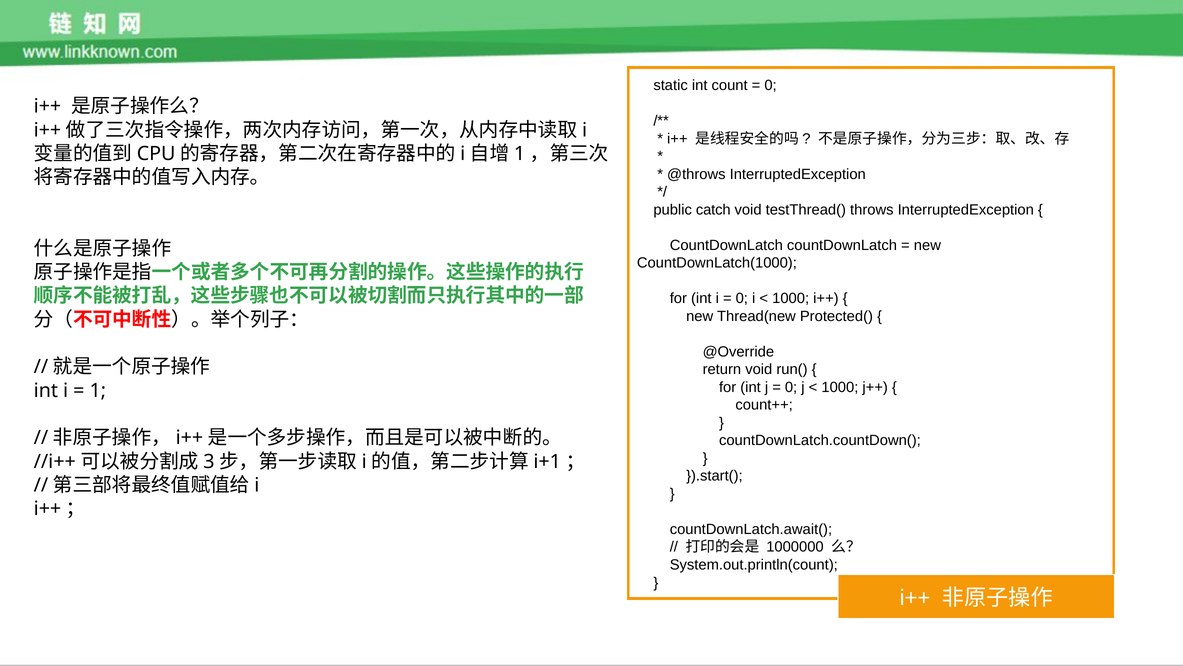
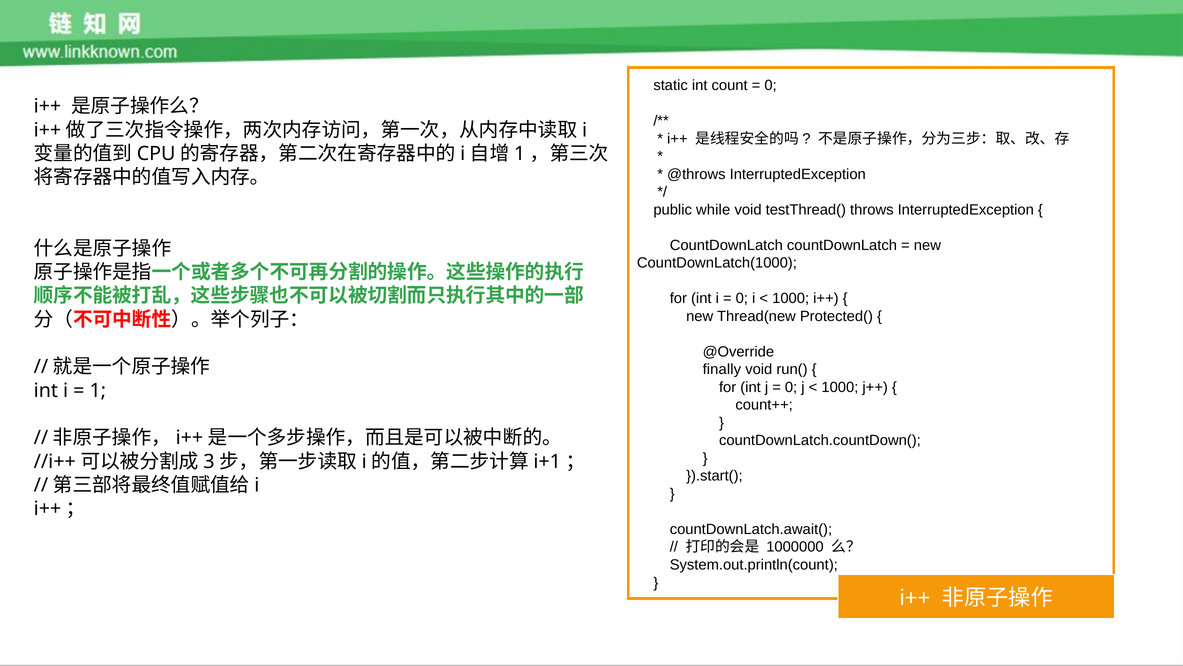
catch: catch -> while (713, 209)
return: return -> finally (722, 369)
